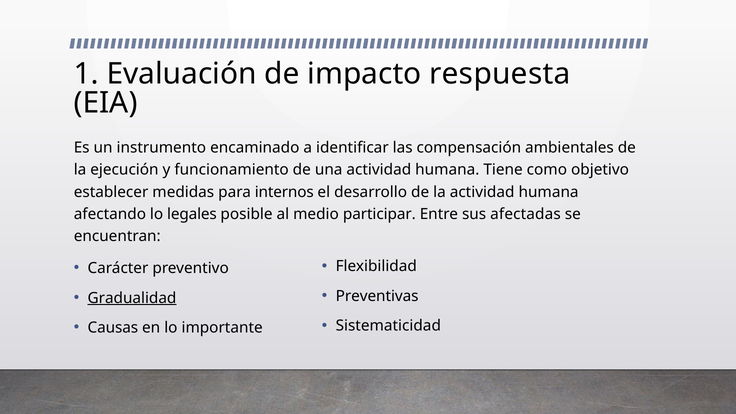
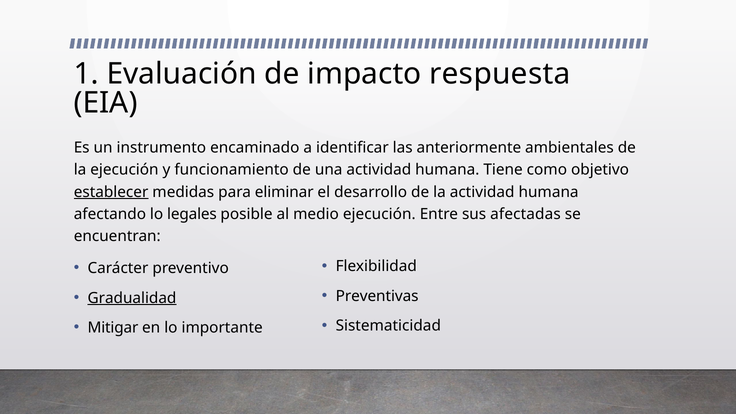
compensación: compensación -> anteriormente (469, 148)
establecer underline: none -> present (111, 192)
internos: internos -> eliminar (284, 192)
medio participar: participar -> ejecución (379, 214)
Causas: Causas -> Mitigar (113, 328)
